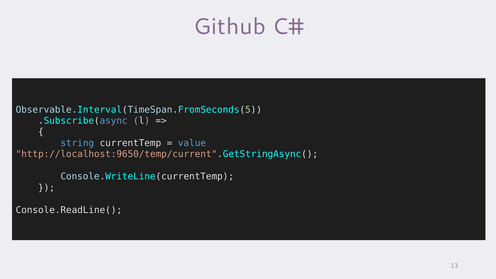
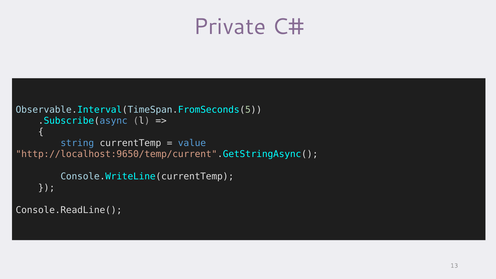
Github: Github -> Private (230, 27)
